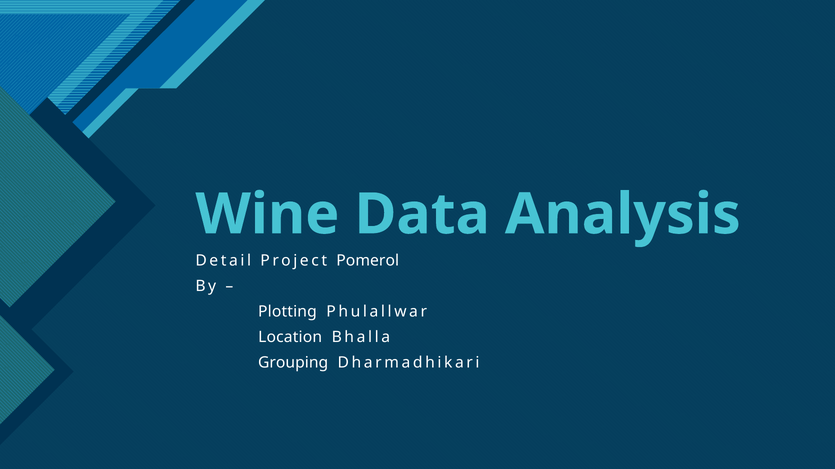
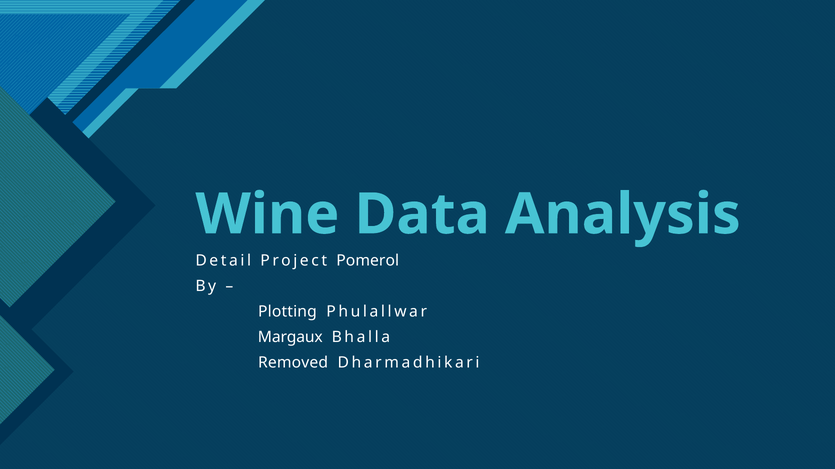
Location: Location -> Margaux (290, 338)
Grouping: Grouping -> Removed (293, 363)
